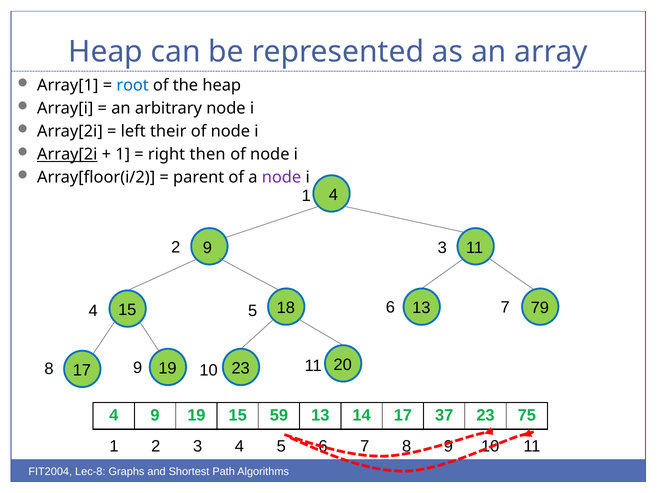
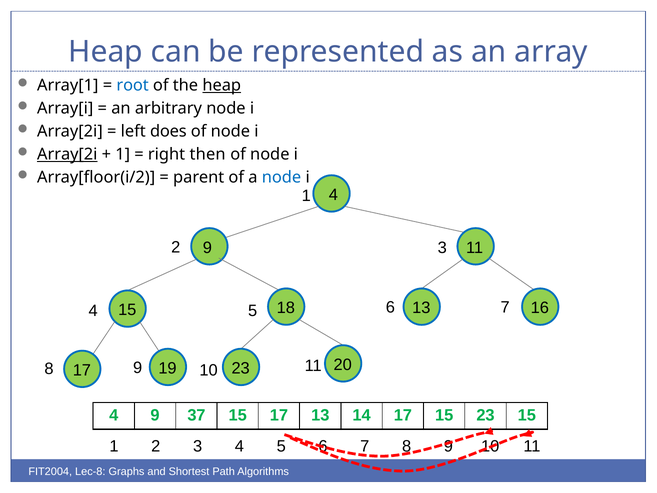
heap underline: none -> present (222, 85)
their: their -> does (168, 131)
node colour: purple -> blue (281, 177)
79: 79 -> 16 (540, 308)
9 19: 19 -> 37 (196, 415)
15 59: 59 -> 17 (279, 415)
17 37: 37 -> 15 (444, 415)
23 75: 75 -> 15 (527, 415)
